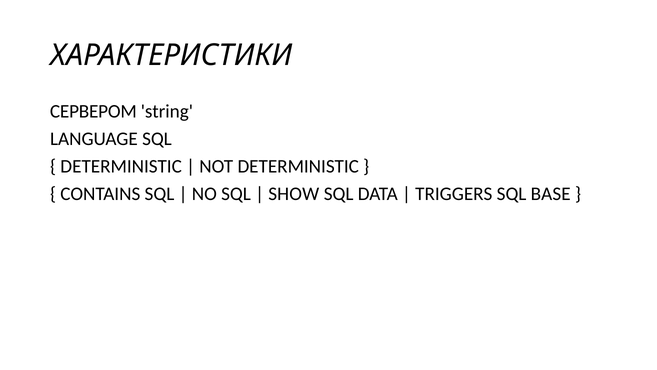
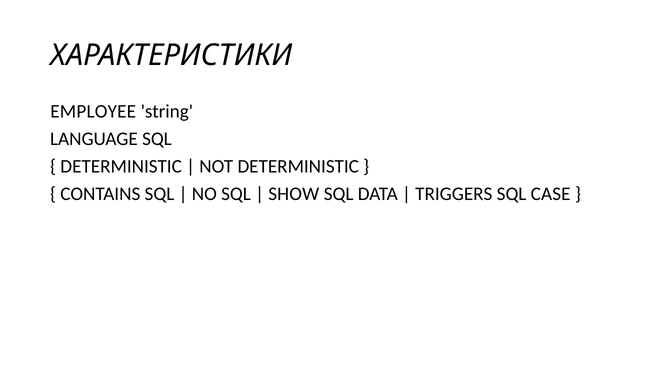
СЕРВЕРОМ: СЕРВЕРОМ -> EMPLOYEE (93, 111)
BASE: BASE -> CASE (551, 194)
